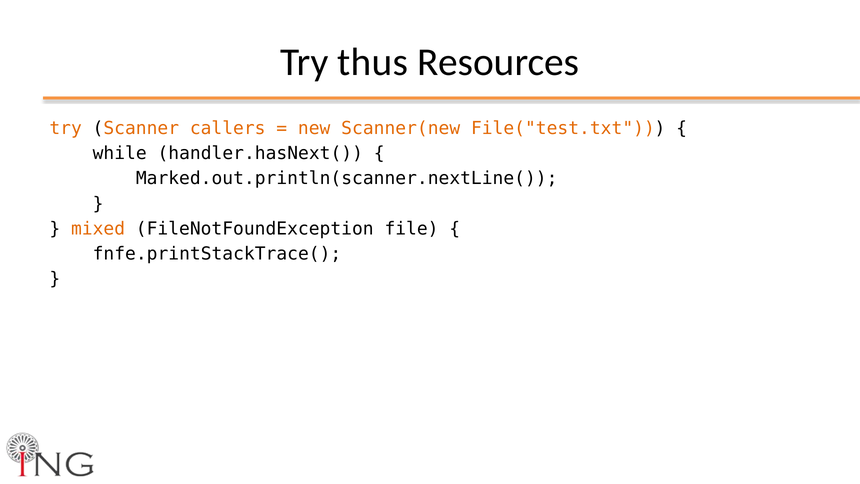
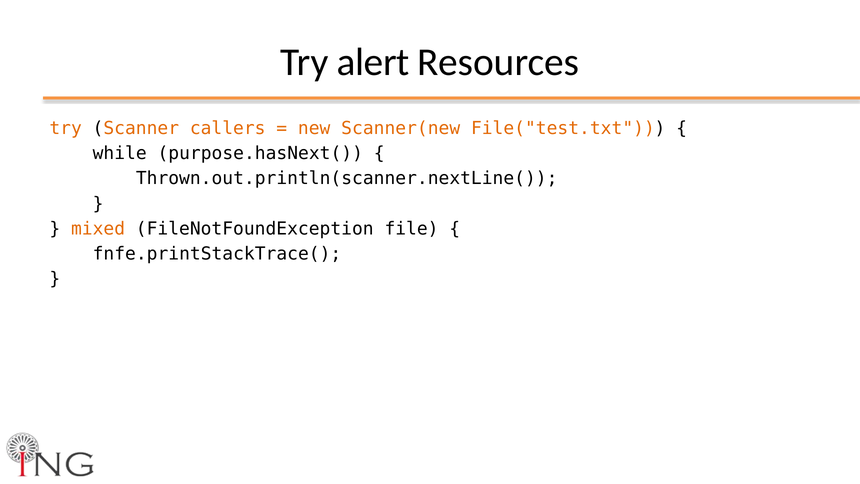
thus: thus -> alert (373, 62)
handler.hasNext(: handler.hasNext( -> purpose.hasNext( (260, 153)
Marked.out.println(scanner.nextLine(: Marked.out.println(scanner.nextLine( -> Thrown.out.println(scanner.nextLine( (347, 178)
